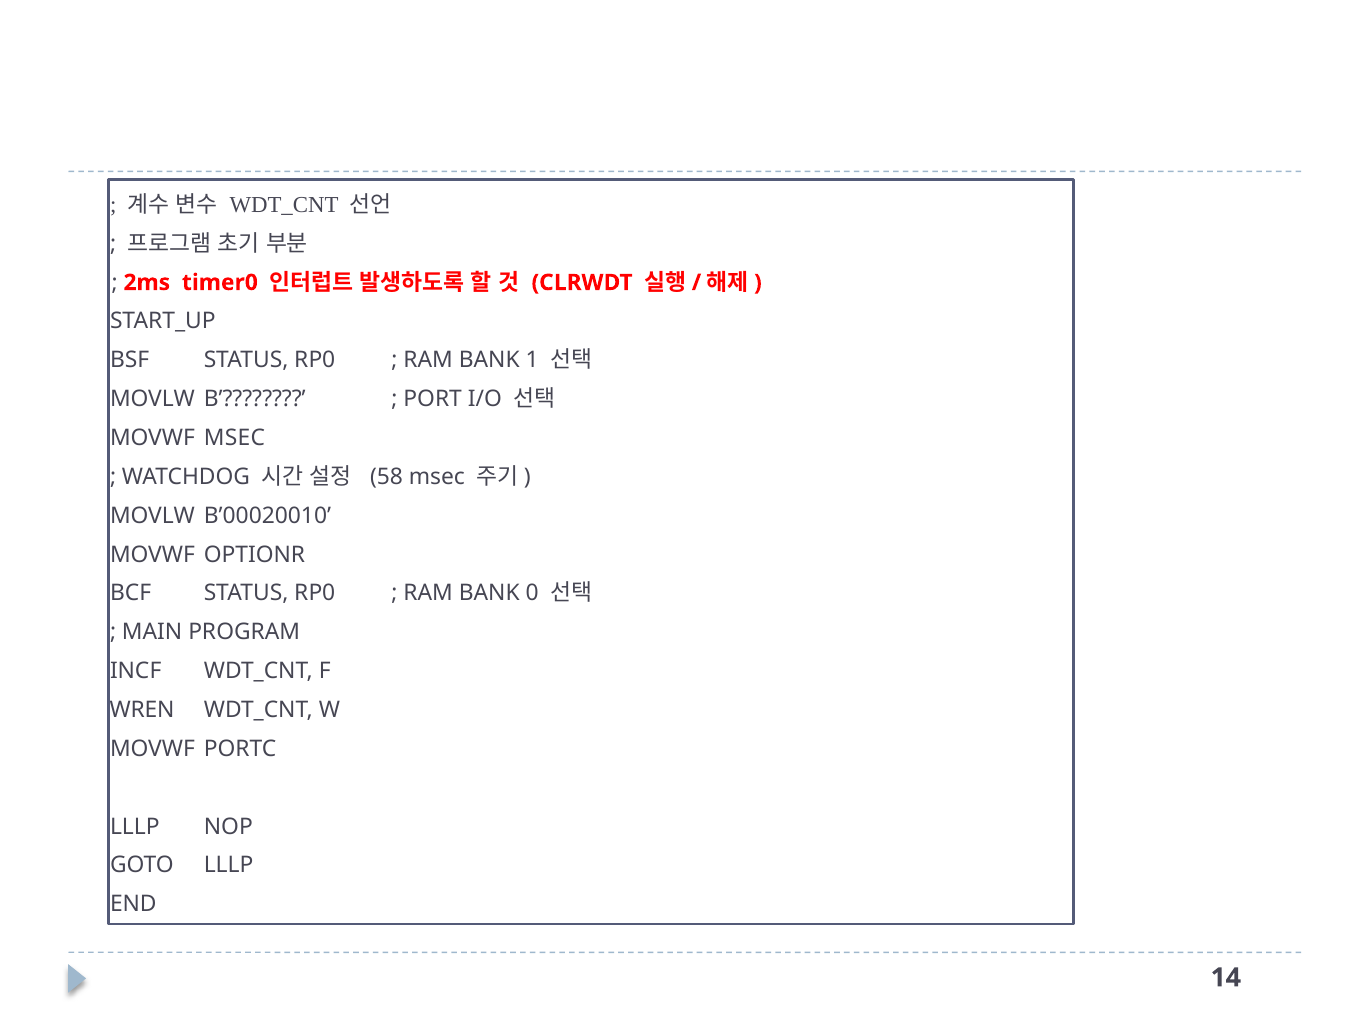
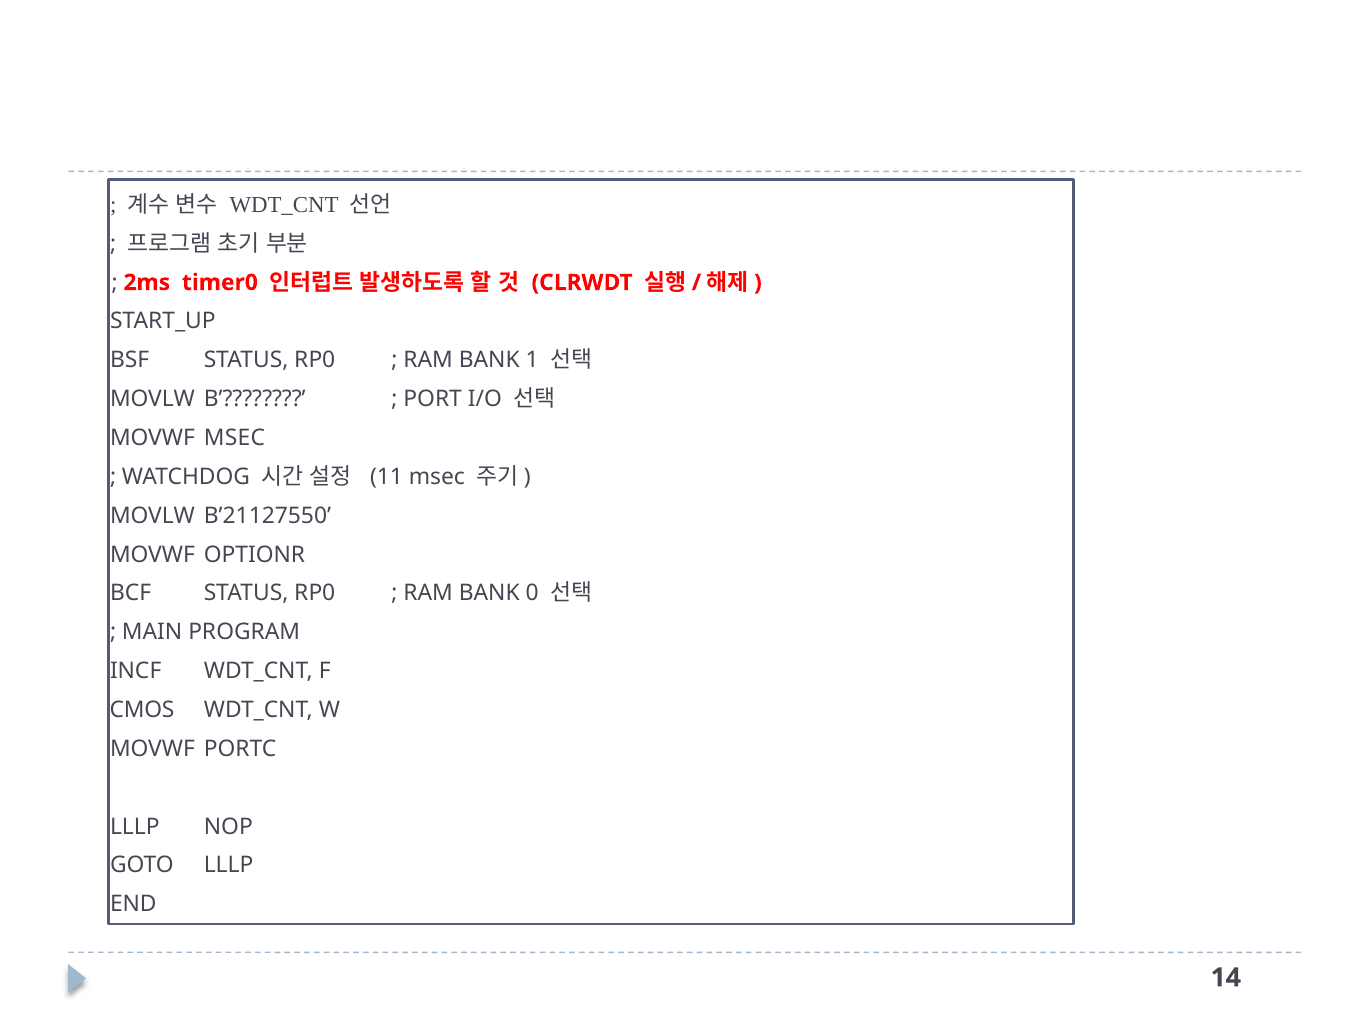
58: 58 -> 11 (387, 477)
B’00020010: B’00020010 -> B’21127550 (267, 515)
WREN: WREN -> CMOS (142, 710)
